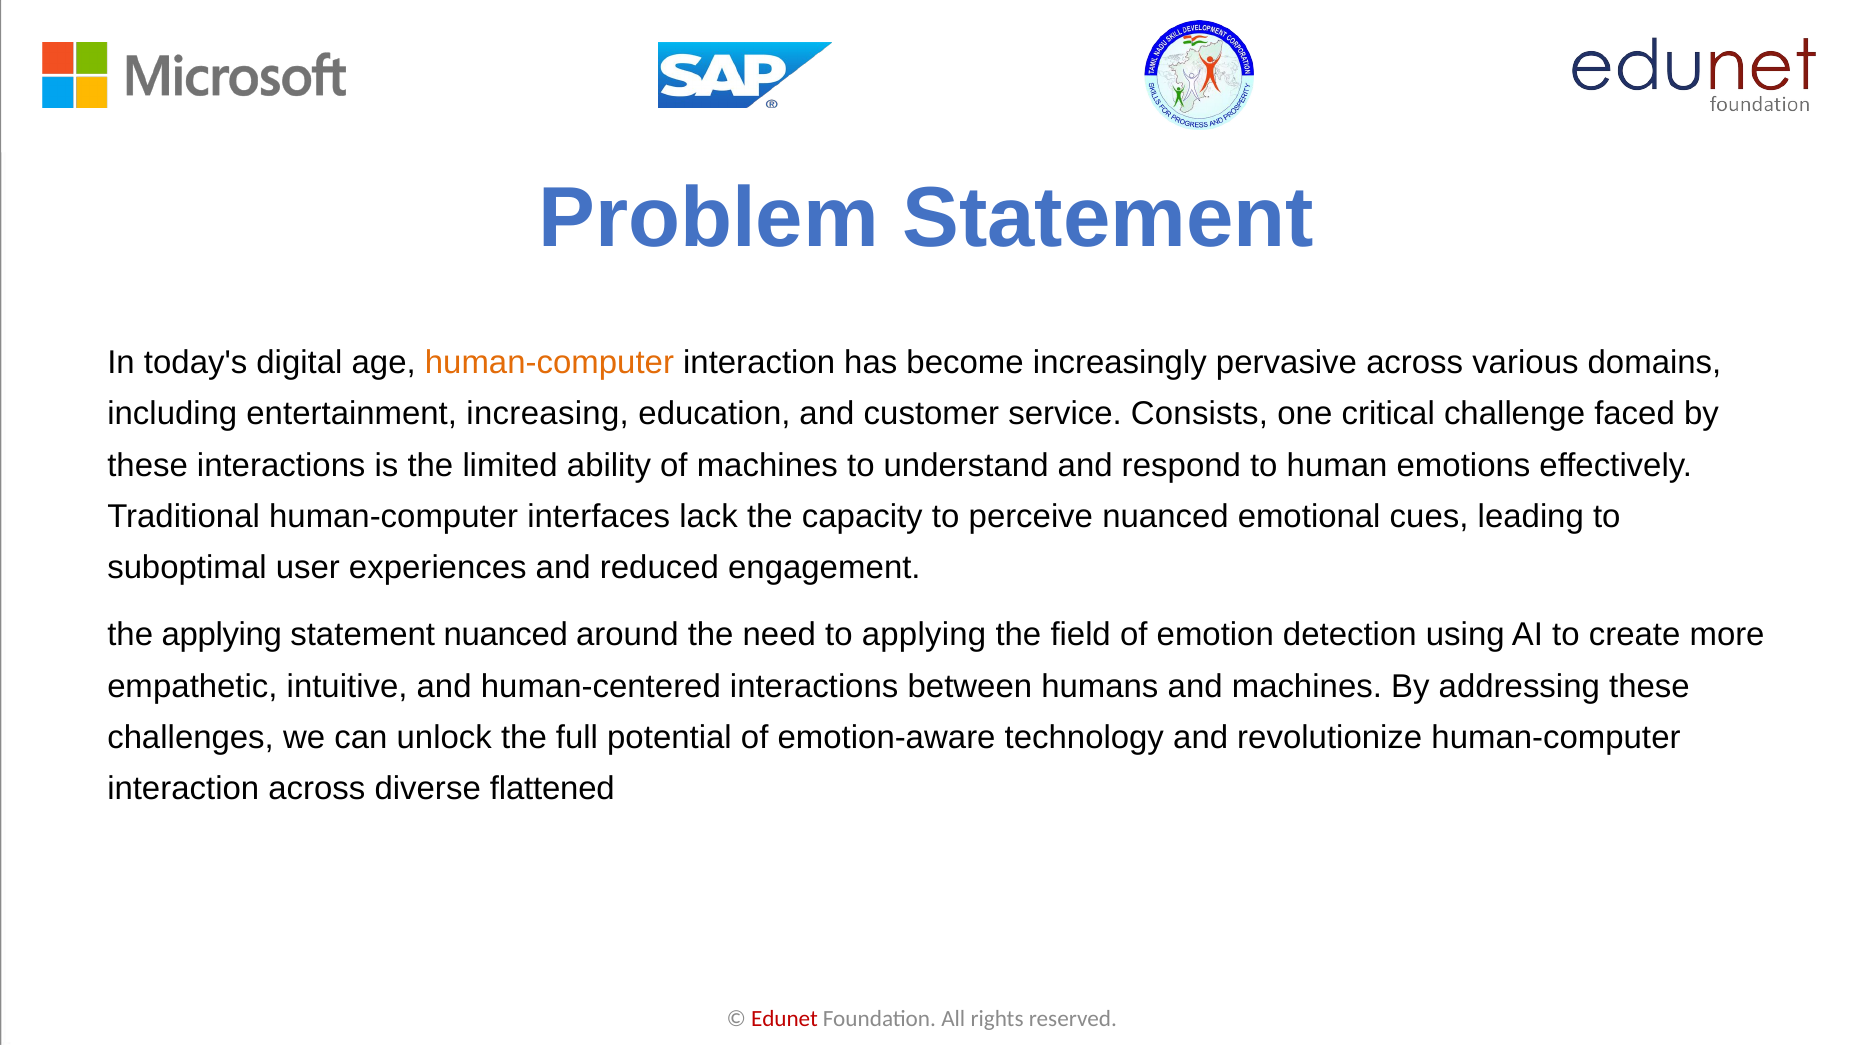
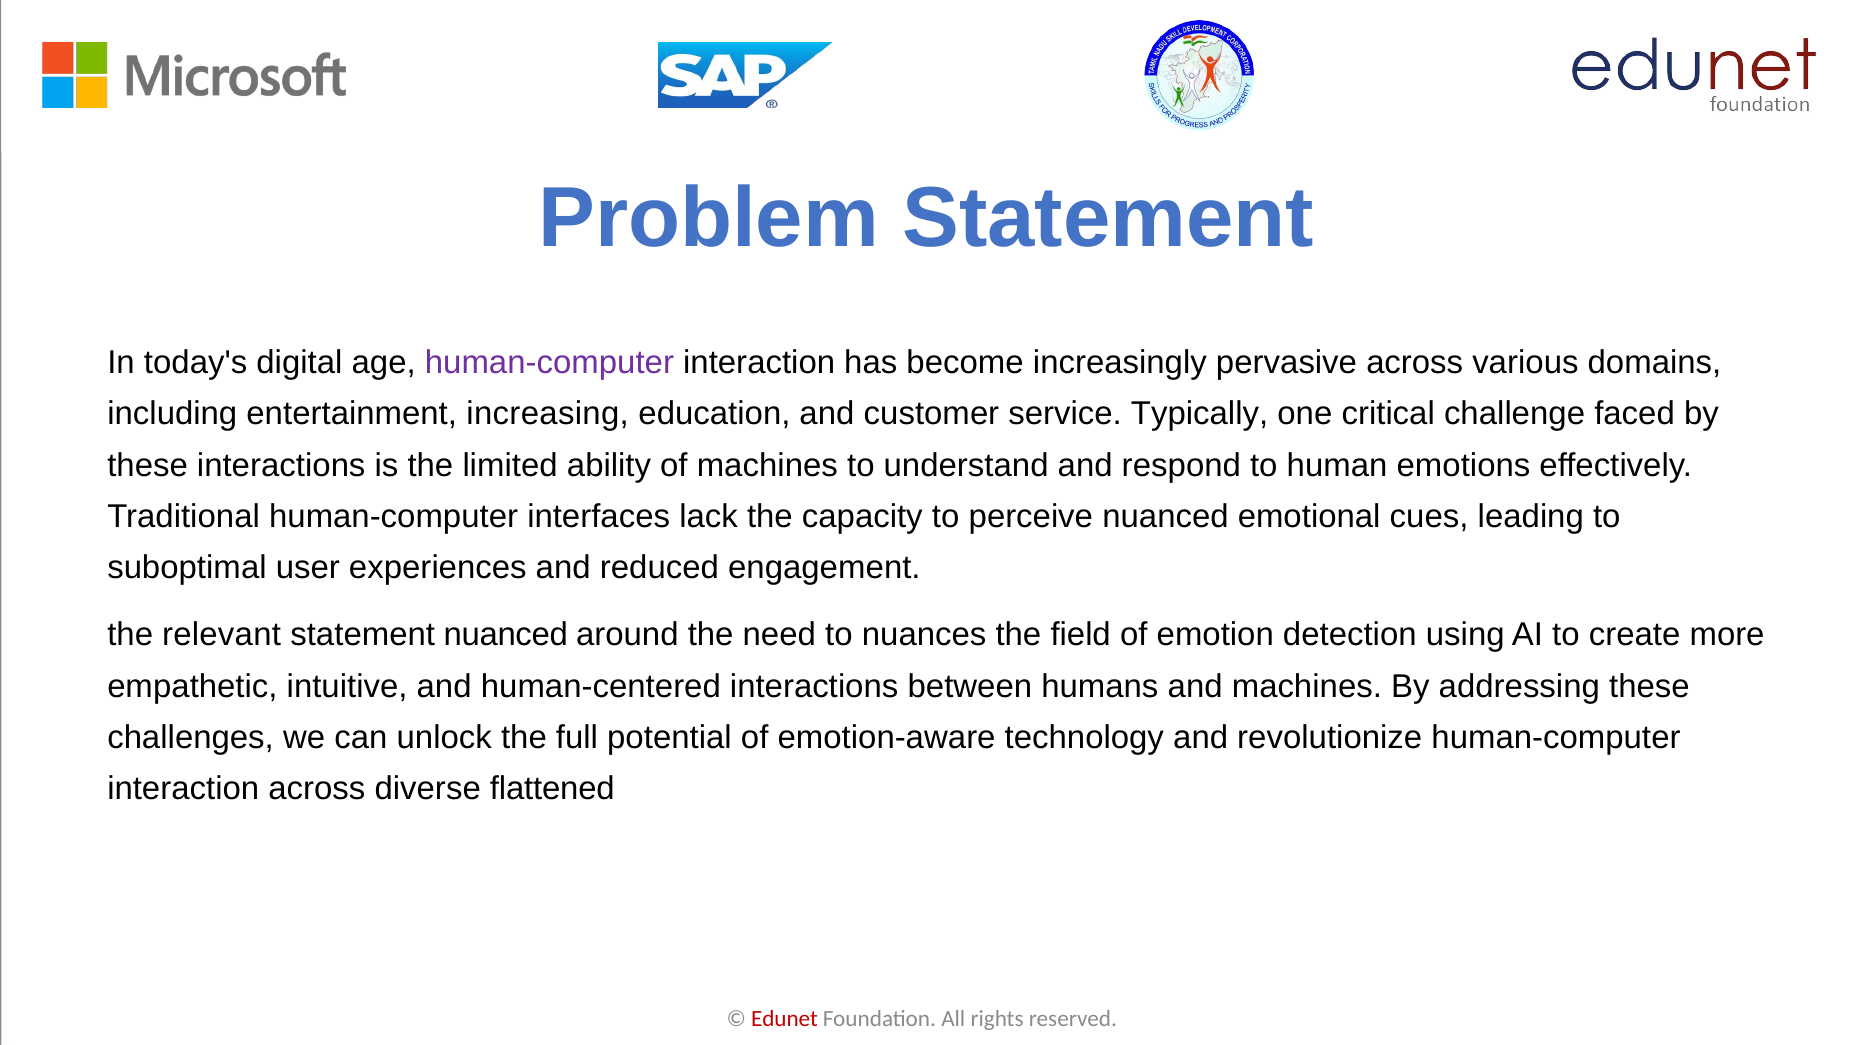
human-computer colour: orange -> purple (549, 362)
Consists: Consists -> Typically (1200, 414)
the applying: applying -> relevant (222, 635)
to applying: applying -> nuances (924, 635)
